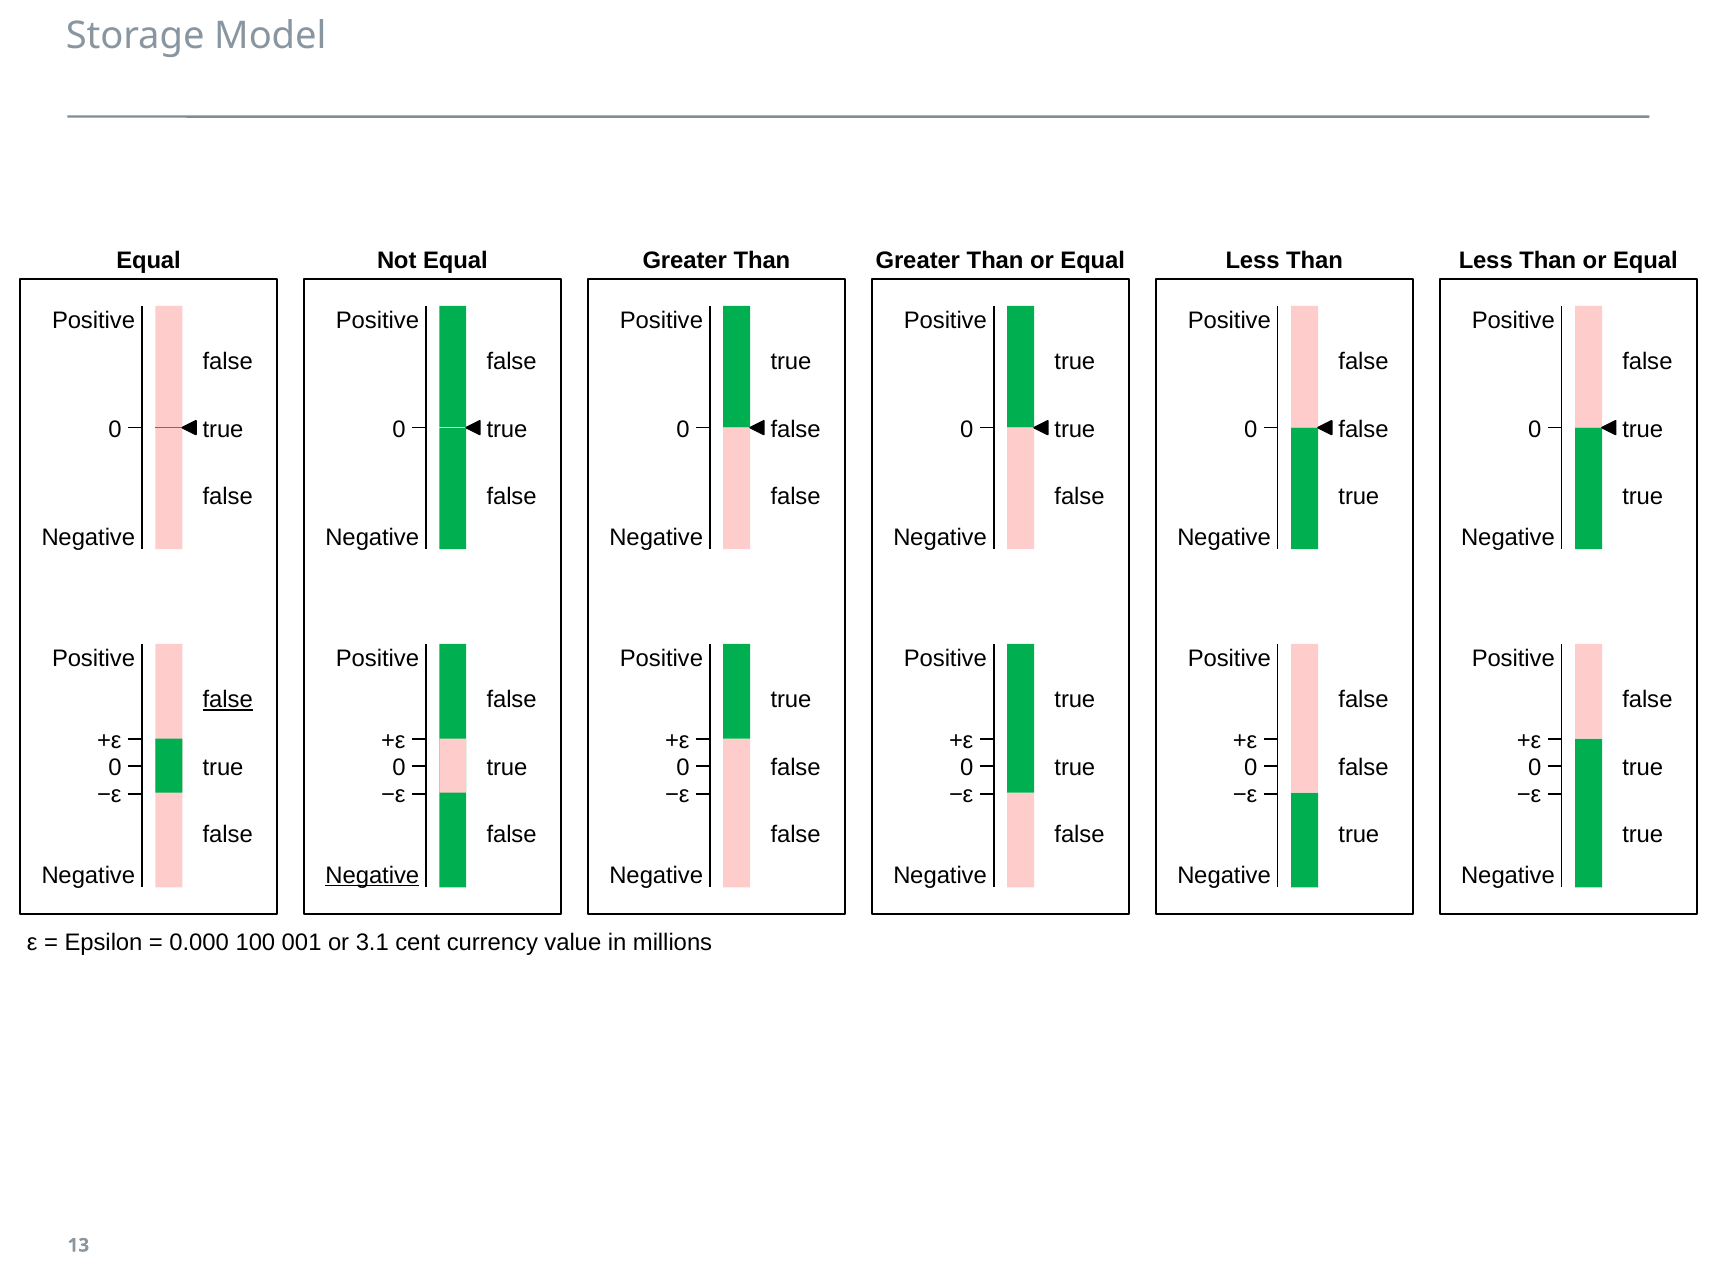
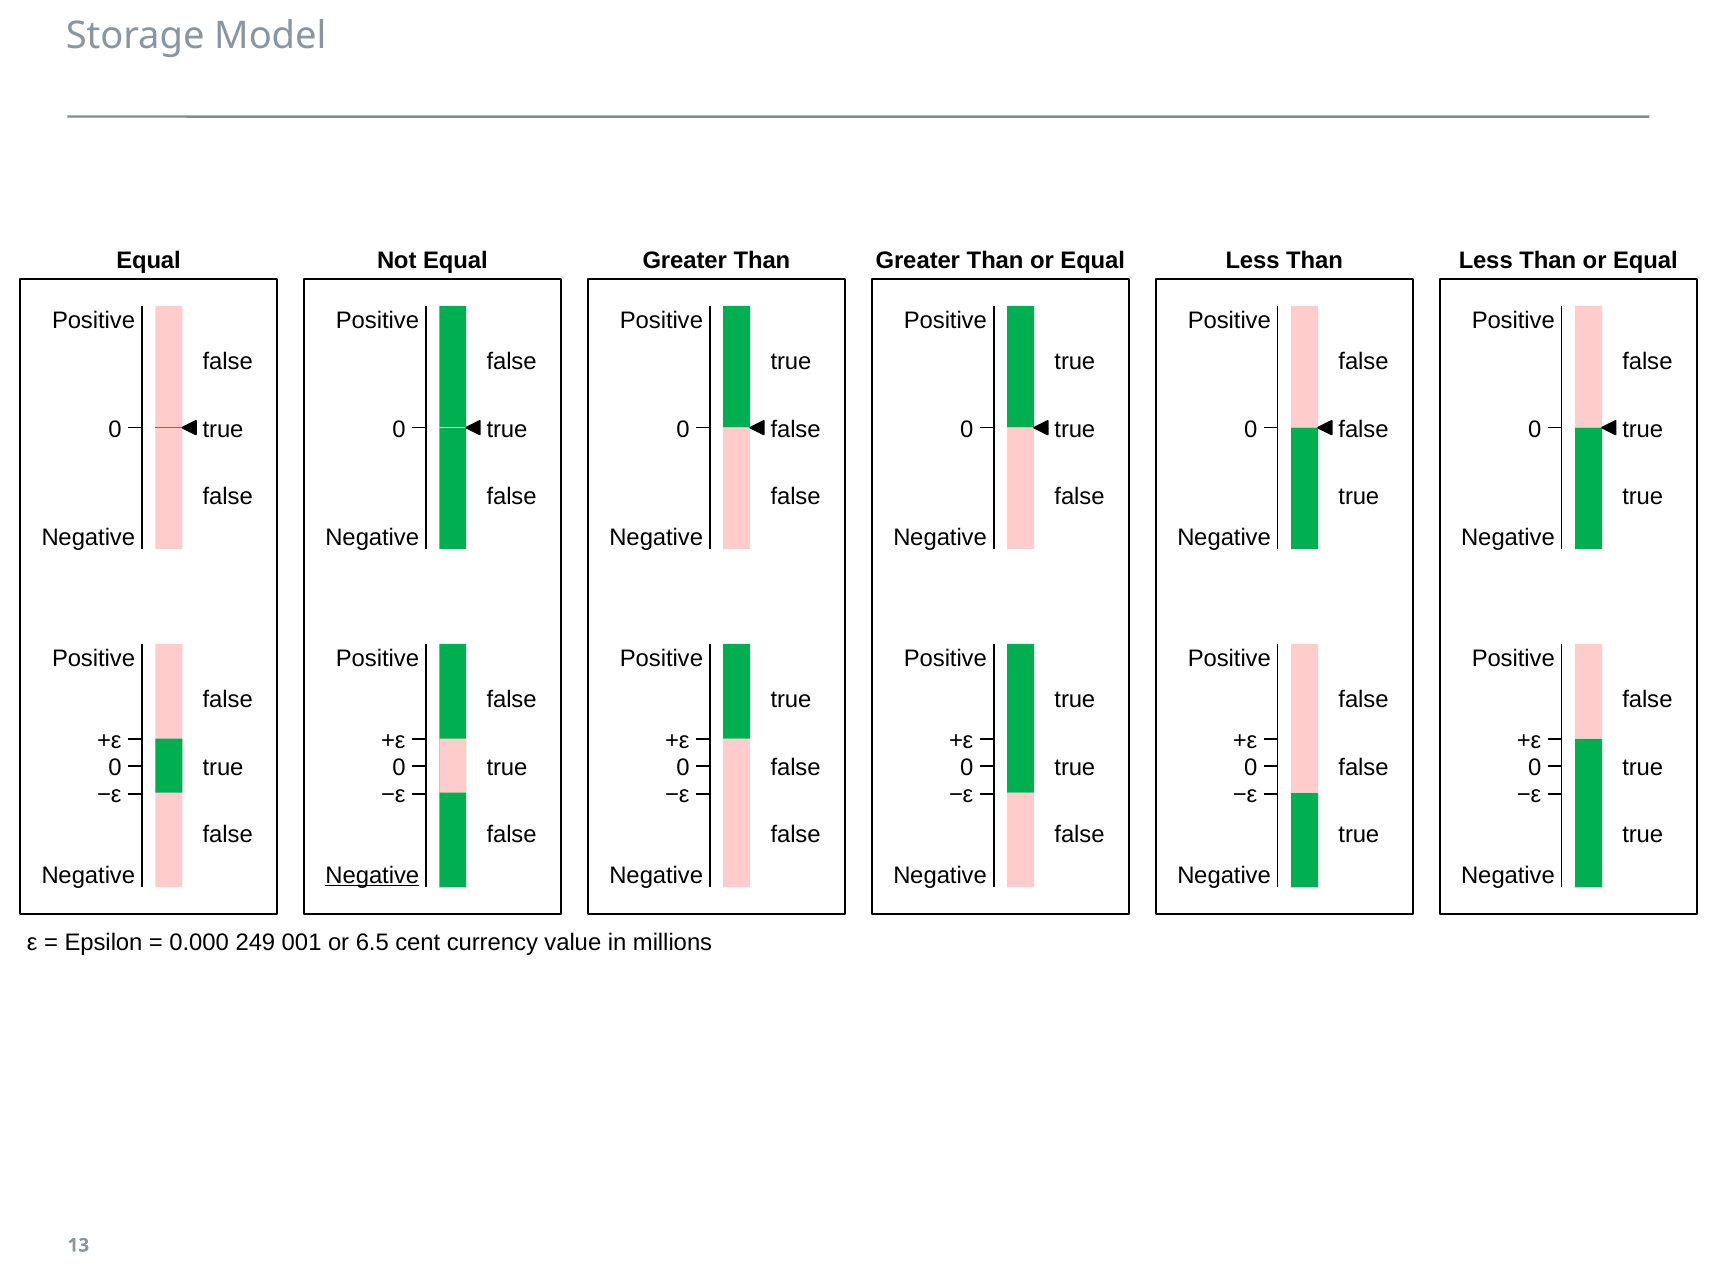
false underline: present -> none (228, 700)
100: 100 -> 249 (255, 943)
3.1: 3.1 -> 6.5 (372, 943)
